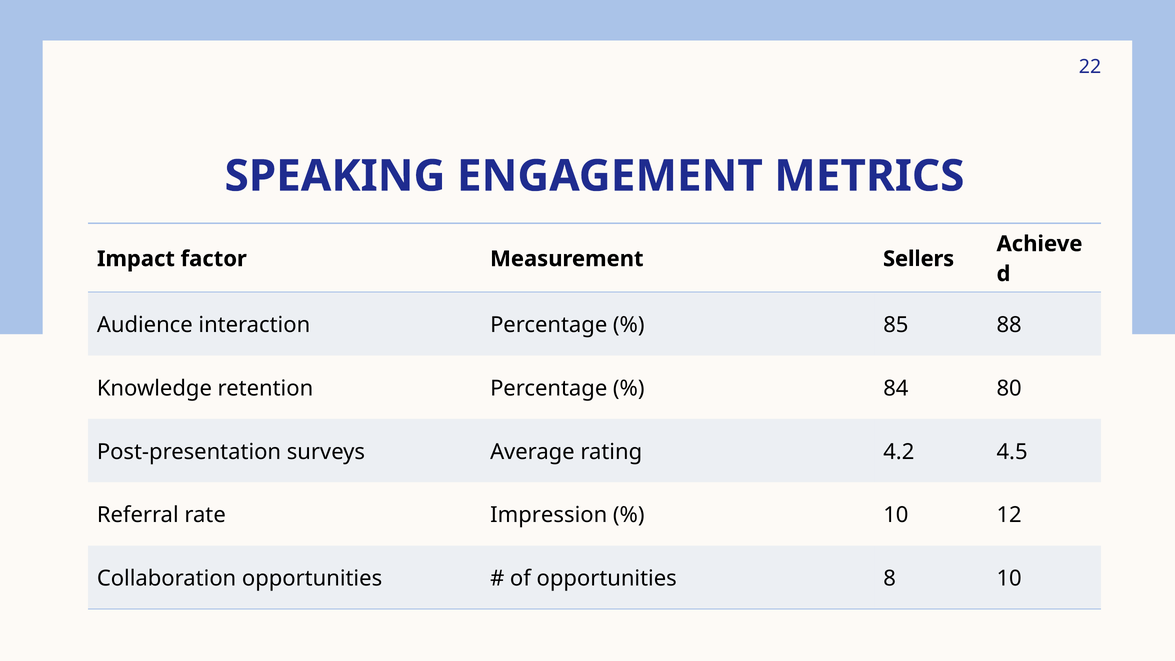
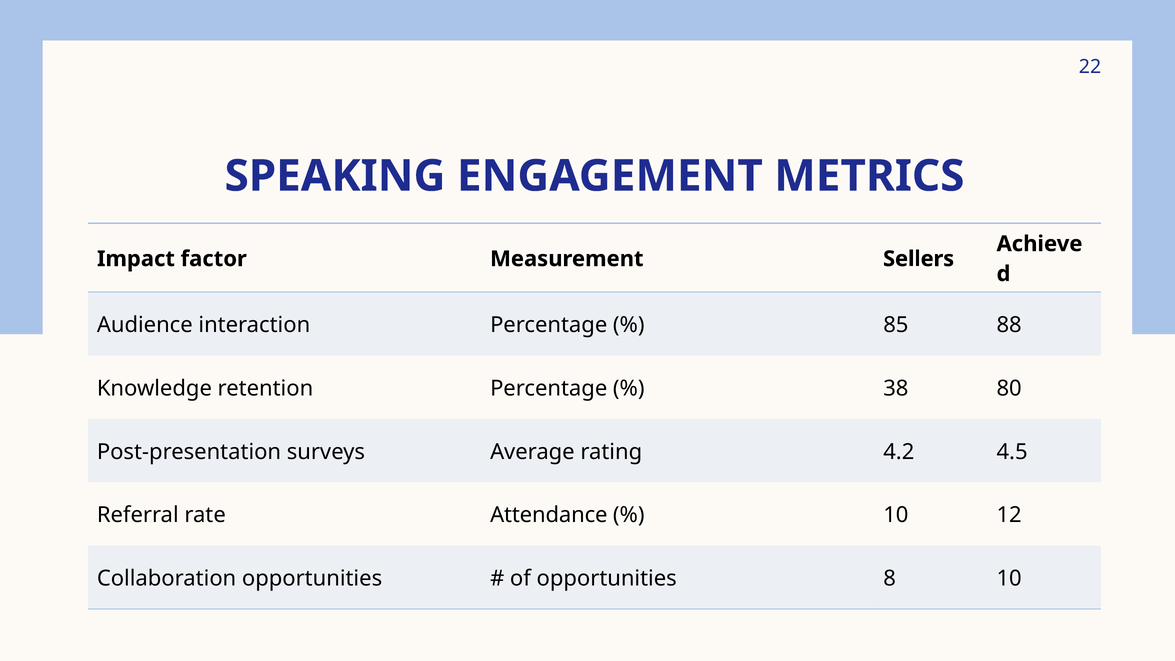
84: 84 -> 38 (896, 388)
Impression: Impression -> Attendance (549, 515)
